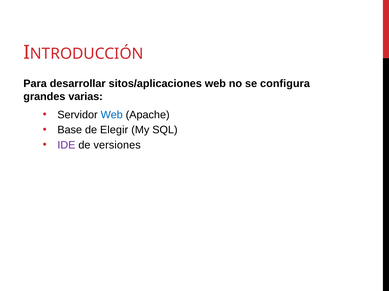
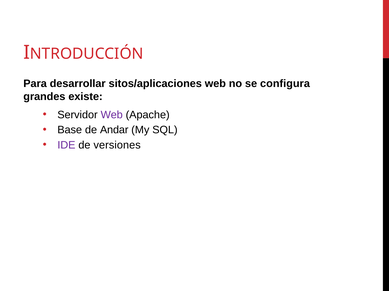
varias: varias -> existe (86, 97)
Web colour: blue -> purple (112, 115)
Elegir: Elegir -> Andar (114, 130)
